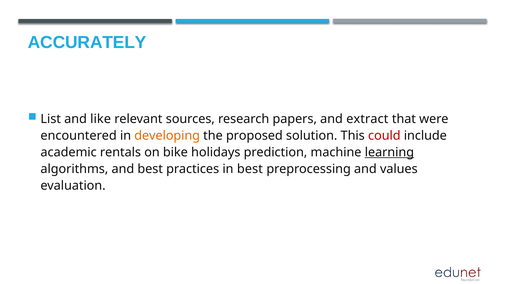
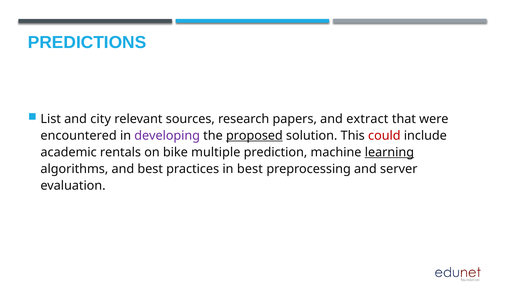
ACCURATELY: ACCURATELY -> PREDICTIONS (87, 43)
like: like -> city (101, 119)
developing colour: orange -> purple (167, 136)
proposed underline: none -> present (254, 136)
holidays: holidays -> multiple (216, 152)
values: values -> server (399, 169)
